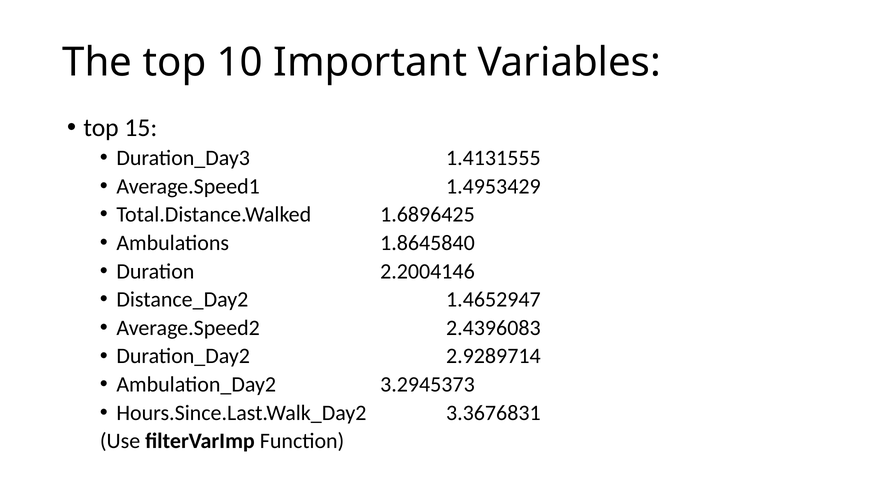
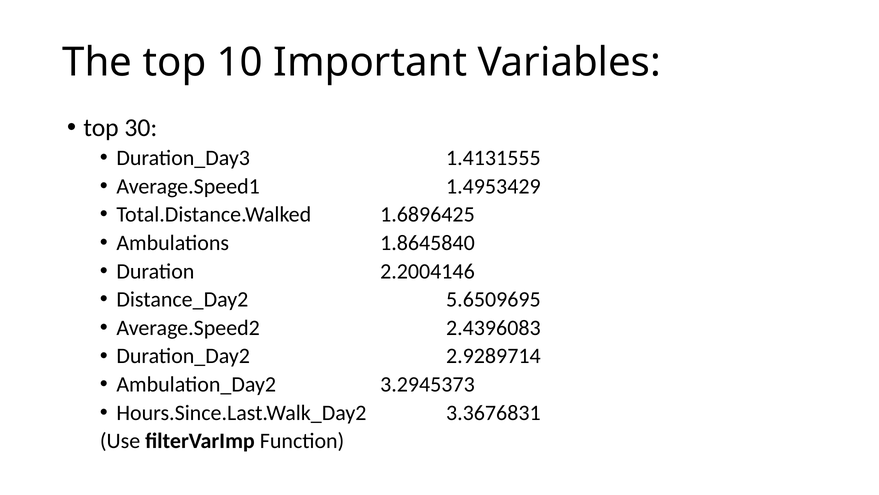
15: 15 -> 30 (141, 127)
1.4652947: 1.4652947 -> 5.6509695 (493, 299)
